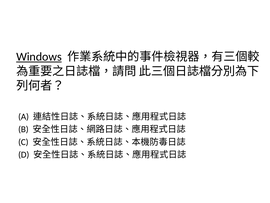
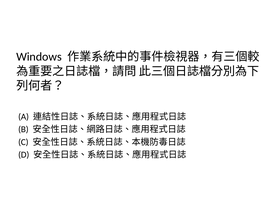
Windows underline: present -> none (39, 57)
